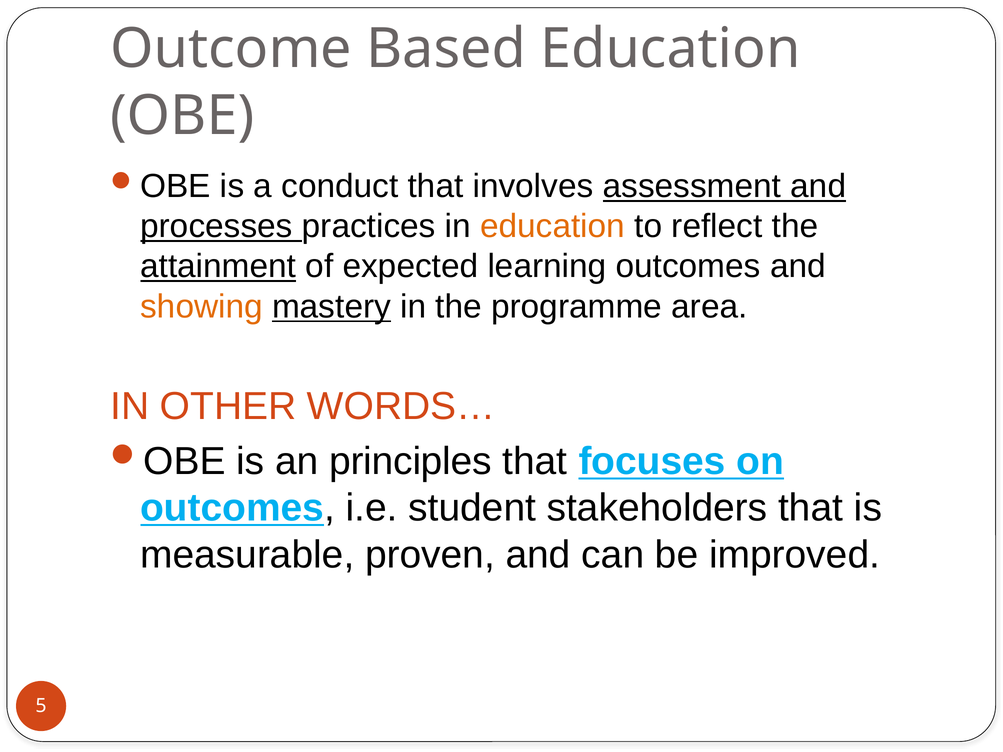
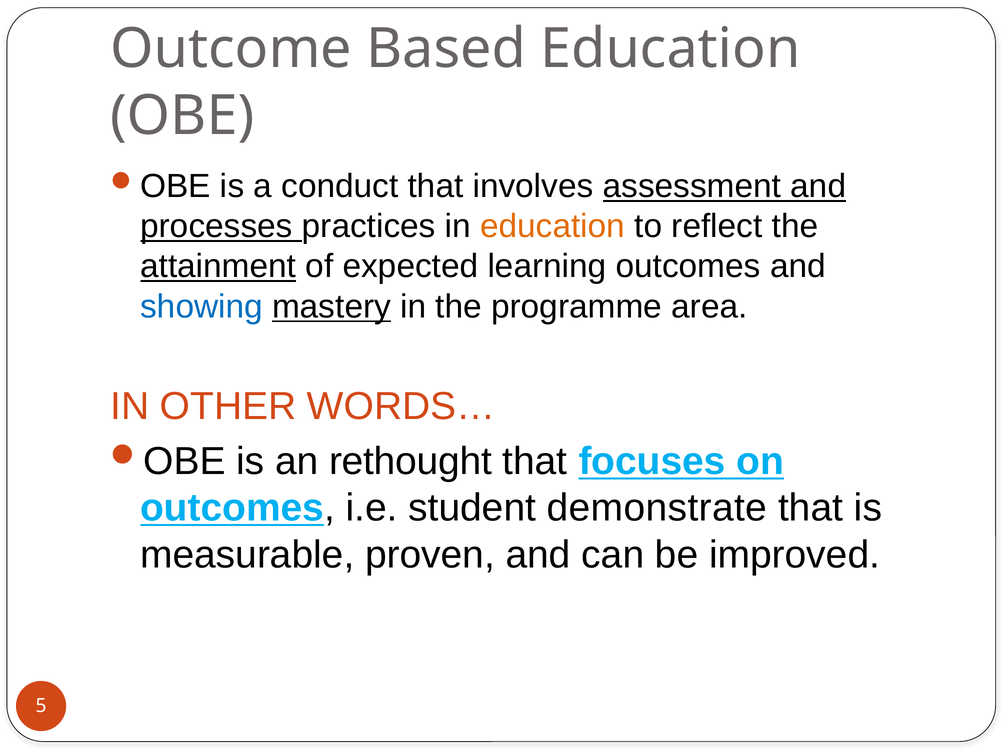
showing colour: orange -> blue (202, 307)
principles: principles -> rethought (411, 461)
stakeholders: stakeholders -> demonstrate (657, 508)
